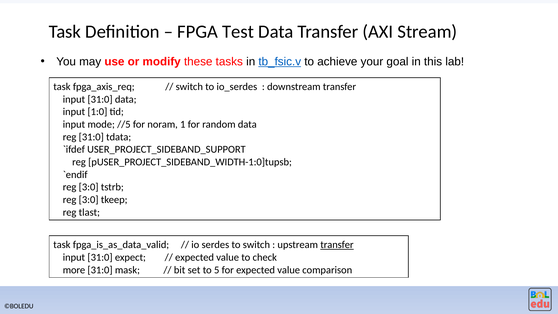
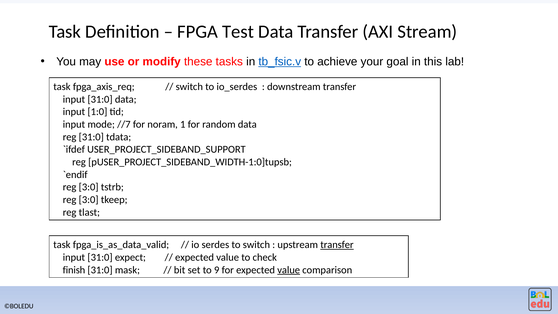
//5: //5 -> //7 (124, 124)
more: more -> finish (74, 270)
5: 5 -> 9 (217, 270)
value underline: none -> present (289, 270)
